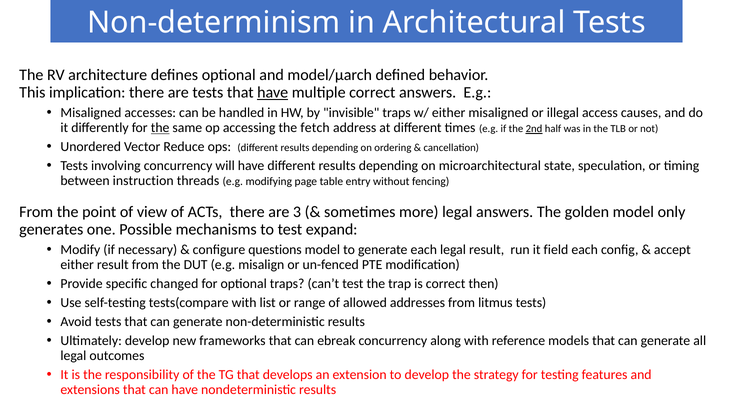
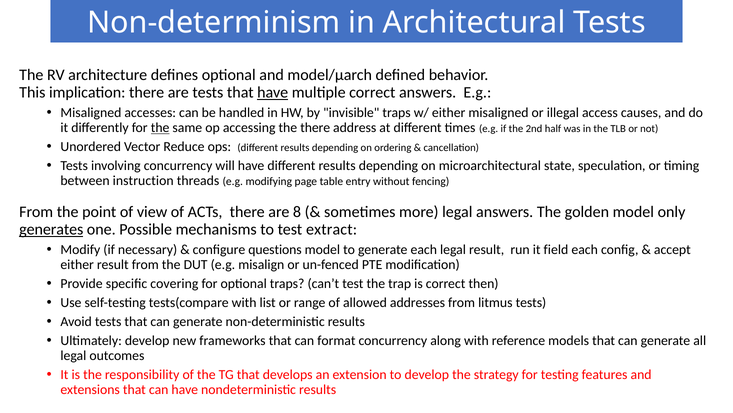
the fetch: fetch -> there (315, 128)
2nd underline: present -> none (534, 129)
3: 3 -> 8 (297, 211)
generates underline: none -> present (51, 229)
expand: expand -> extract (332, 229)
changed: changed -> covering (174, 283)
ebreak: ebreak -> format (336, 340)
